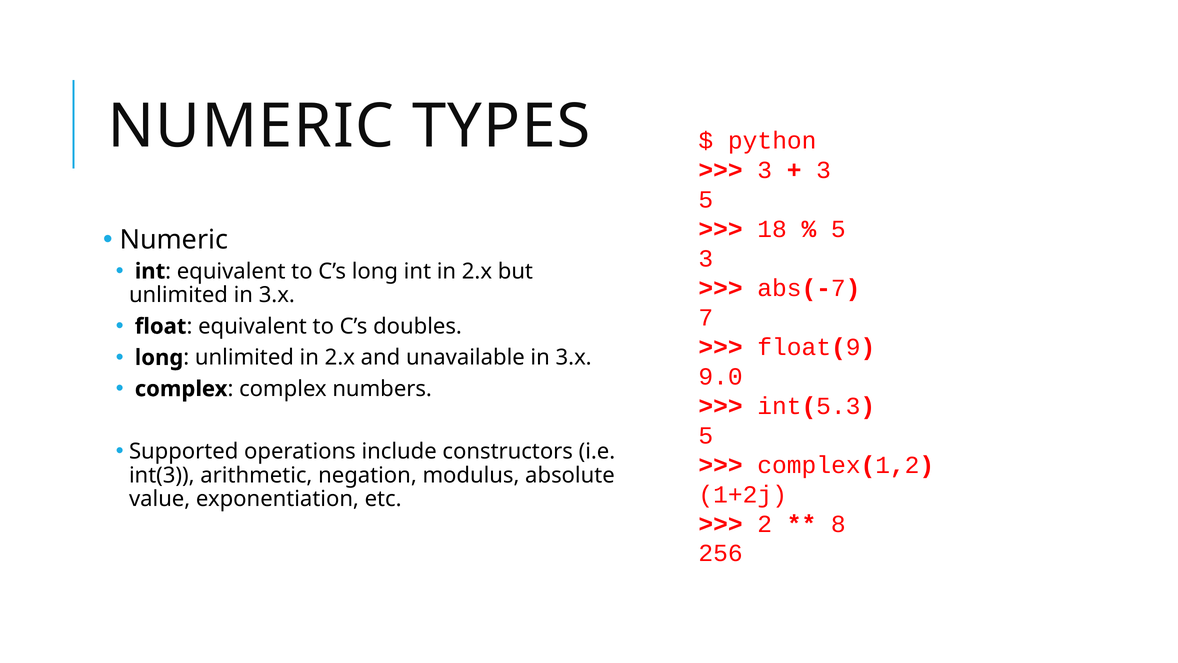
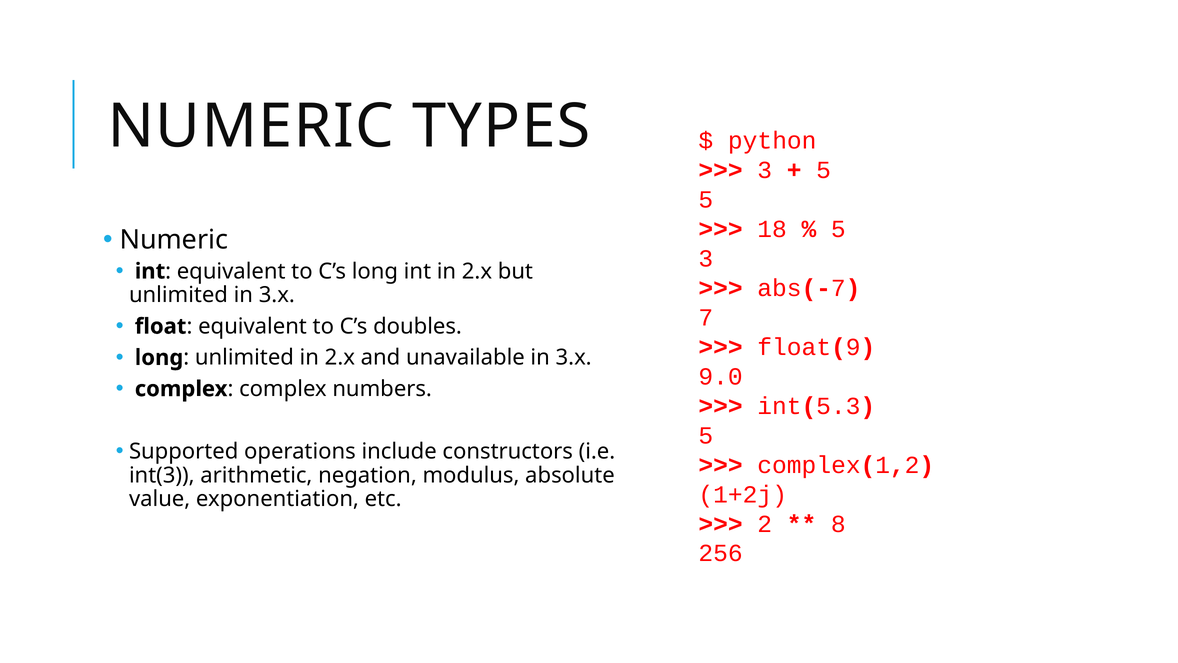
3: 3 -> 5 (824, 170)
